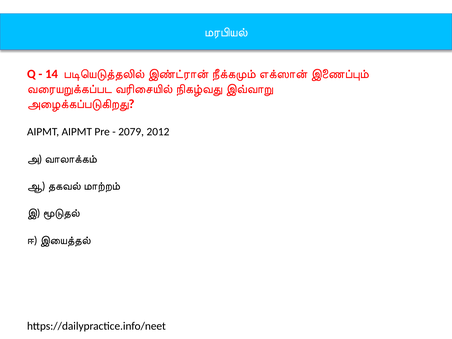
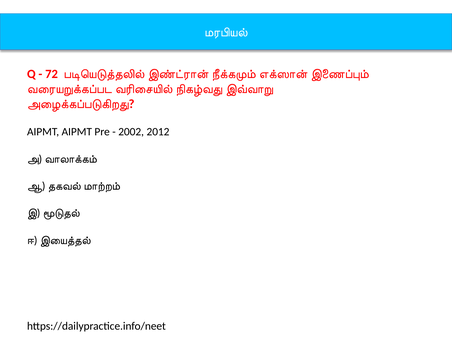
14: 14 -> 72 (52, 74)
2079: 2079 -> 2002 (131, 132)
